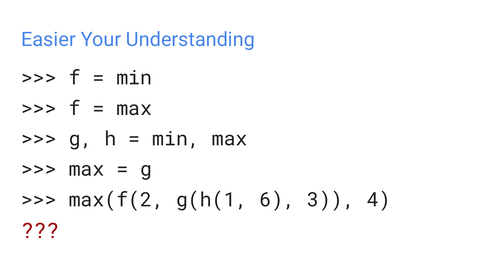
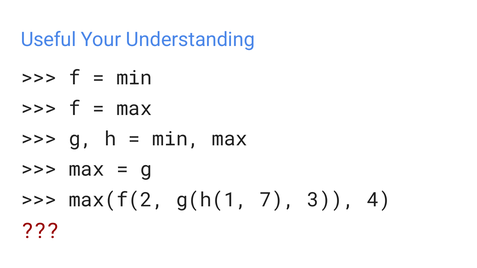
Easier: Easier -> Useful (49, 40)
6: 6 -> 7 (277, 200)
